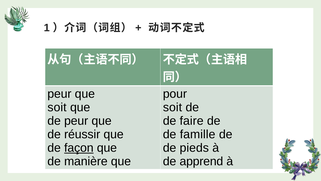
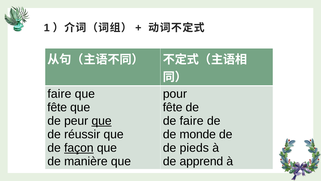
peur: peur -> faire (59, 94)
soit: soit -> fête (57, 107)
soit: soit -> fête (173, 107)
que underline: none -> present (102, 121)
famille: famille -> monde (198, 134)
